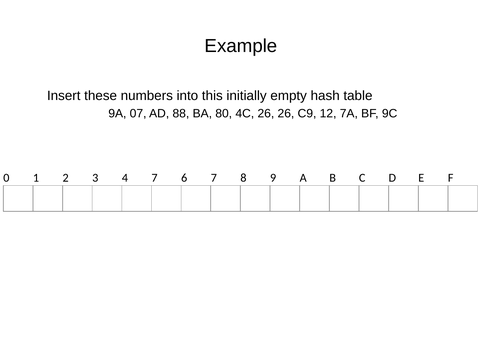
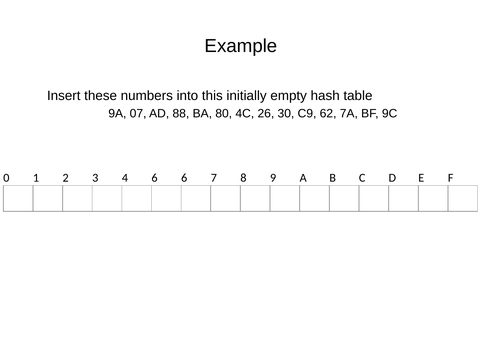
26 26: 26 -> 30 (286, 113)
12: 12 -> 62 (328, 113)
4 7: 7 -> 6 (155, 177)
